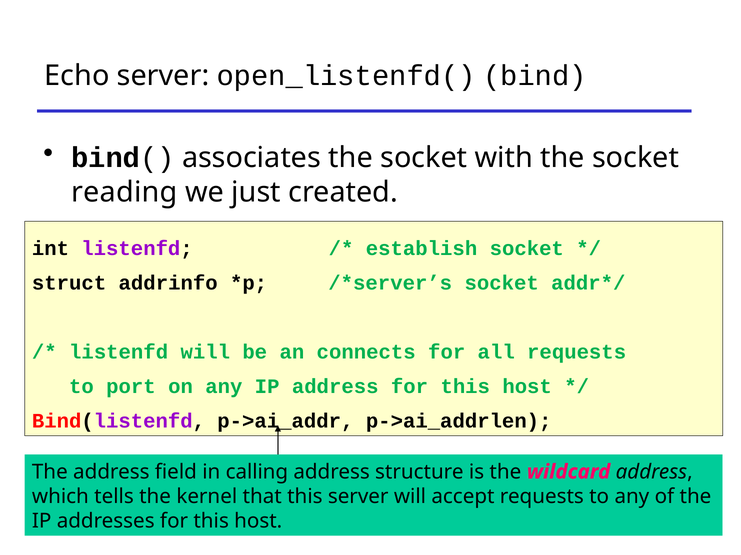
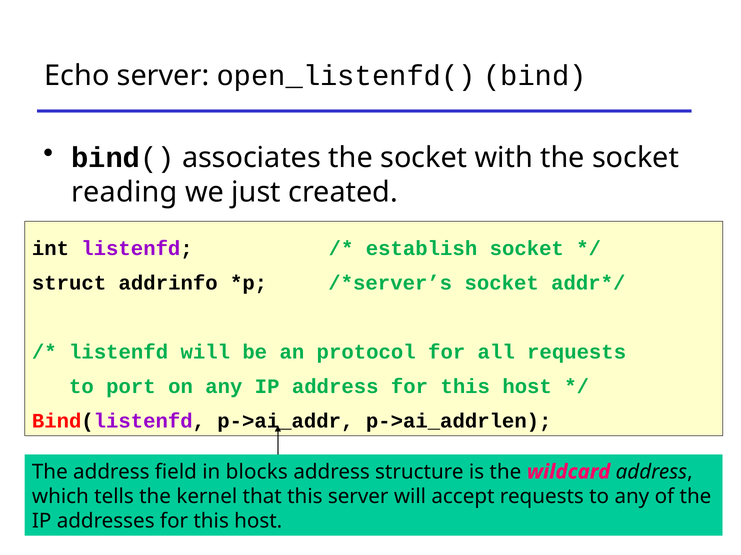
connects: connects -> protocol (366, 352)
calling: calling -> blocks (257, 472)
